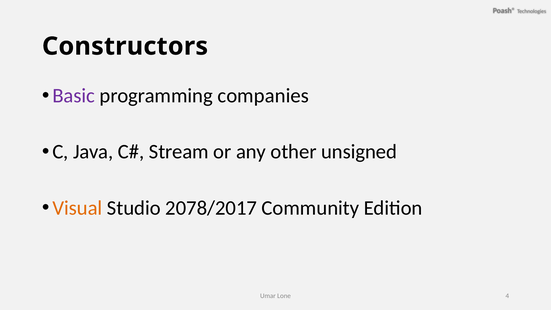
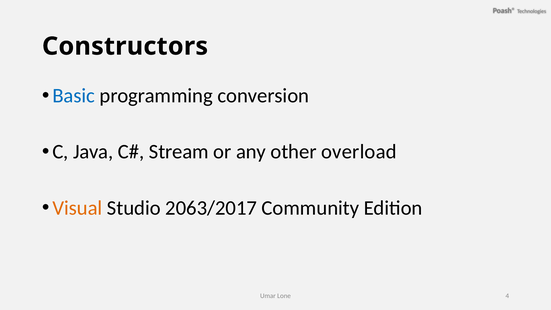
Basic colour: purple -> blue (74, 96)
companies: companies -> conversion (263, 96)
unsigned: unsigned -> overload (359, 152)
2078/2017: 2078/2017 -> 2063/2017 (211, 208)
